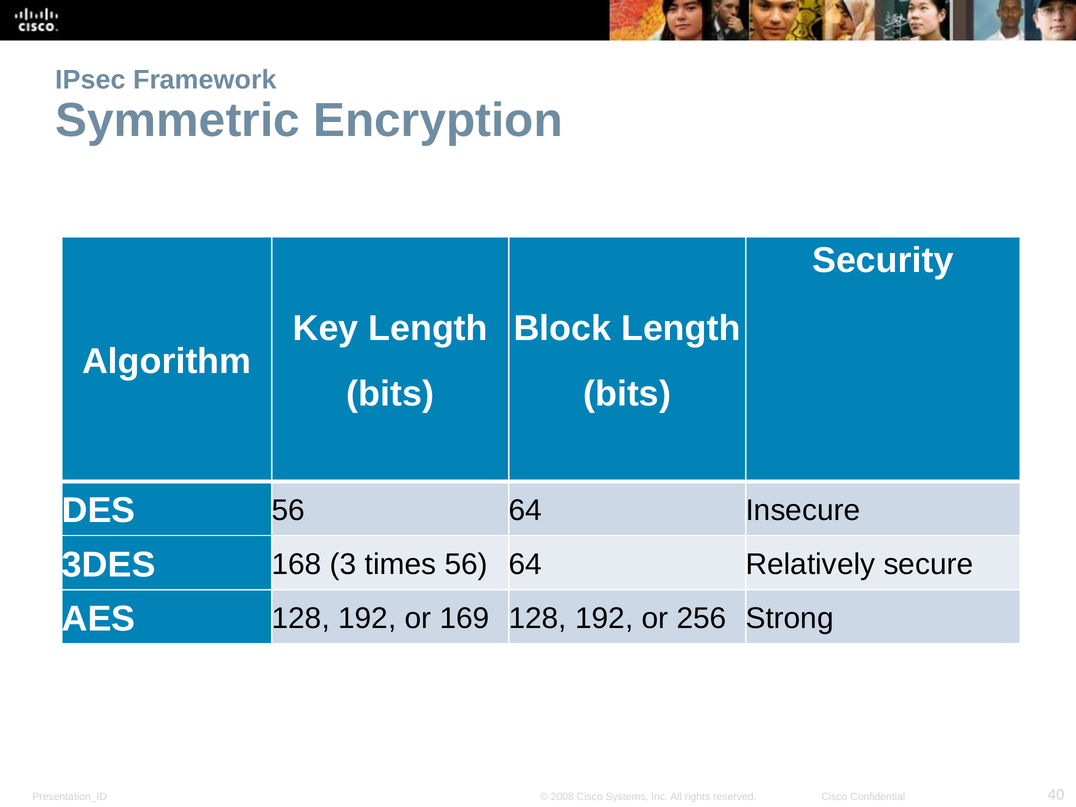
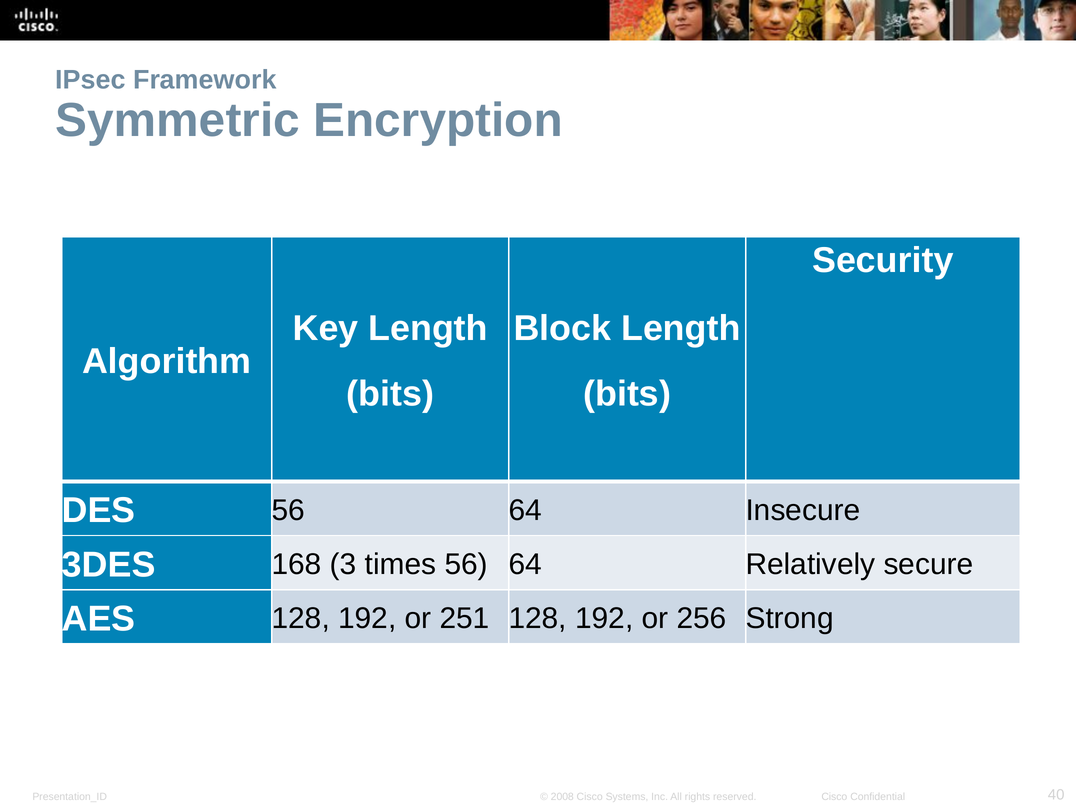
169: 169 -> 251 (465, 618)
